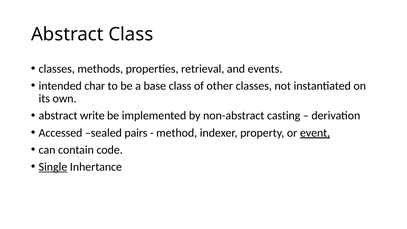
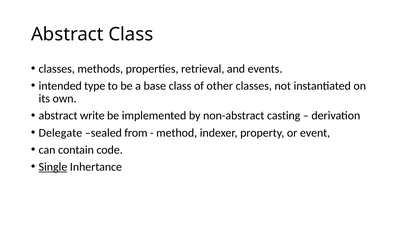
char: char -> type (95, 86)
Accessed: Accessed -> Delegate (60, 133)
pairs: pairs -> from (136, 133)
event underline: present -> none (315, 133)
